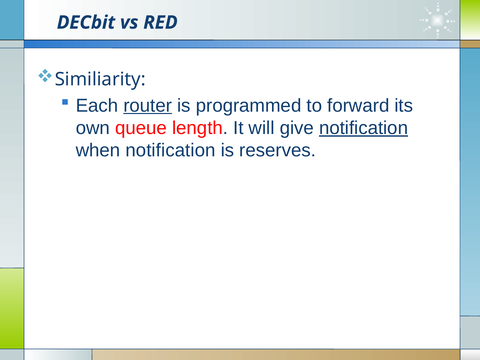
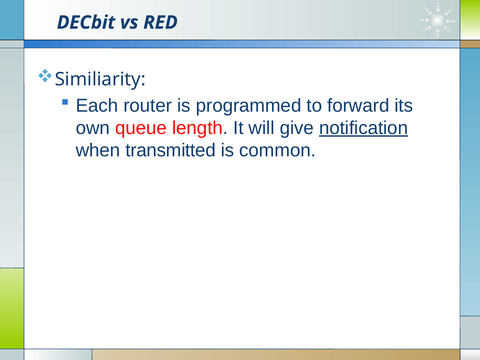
router underline: present -> none (148, 106)
when notification: notification -> transmitted (171, 150)
reserves: reserves -> common (278, 150)
